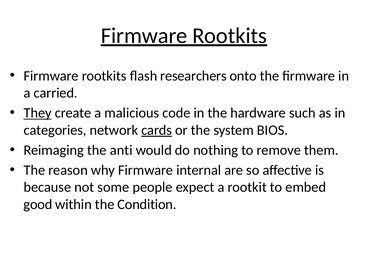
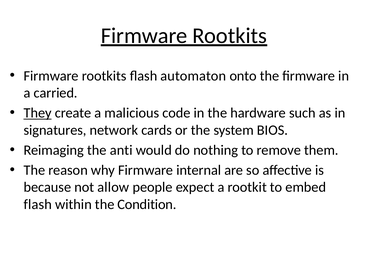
researchers: researchers -> automaton (193, 76)
categories: categories -> signatures (55, 130)
cards underline: present -> none (157, 130)
some: some -> allow (113, 187)
good: good -> flash (38, 204)
